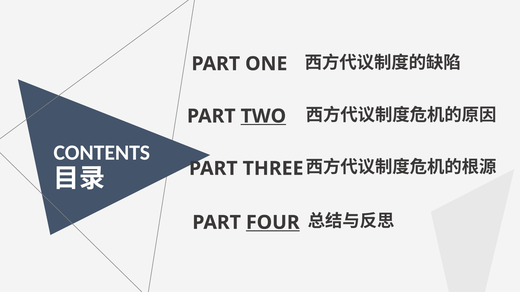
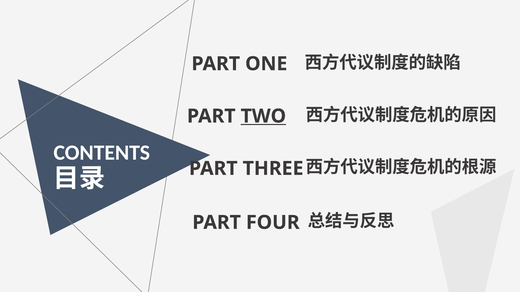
FOUR underline: present -> none (273, 223)
